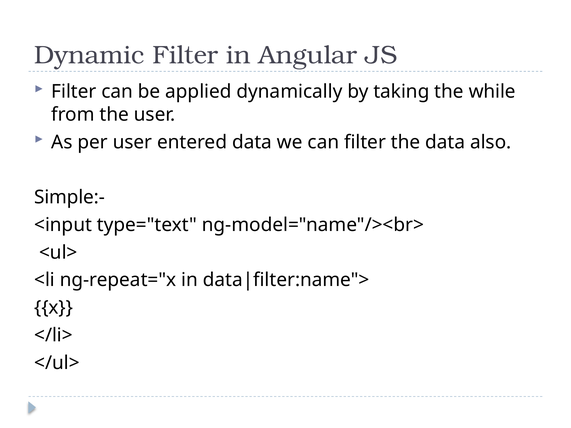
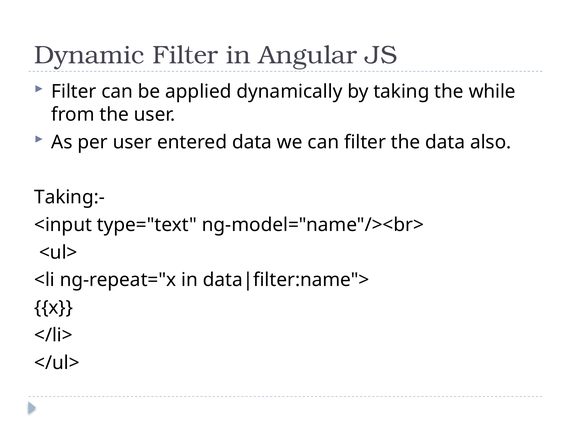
Simple:-: Simple:- -> Taking:- (70, 197)
